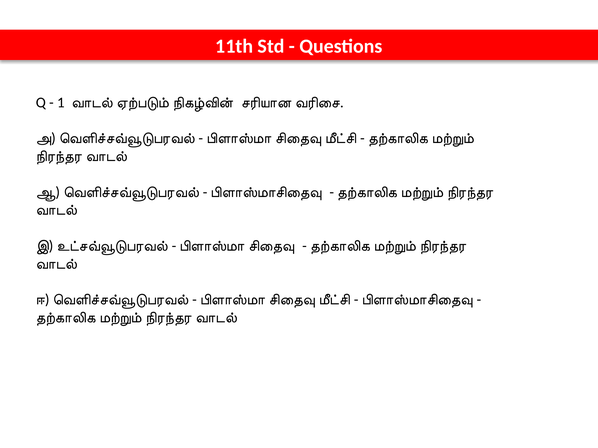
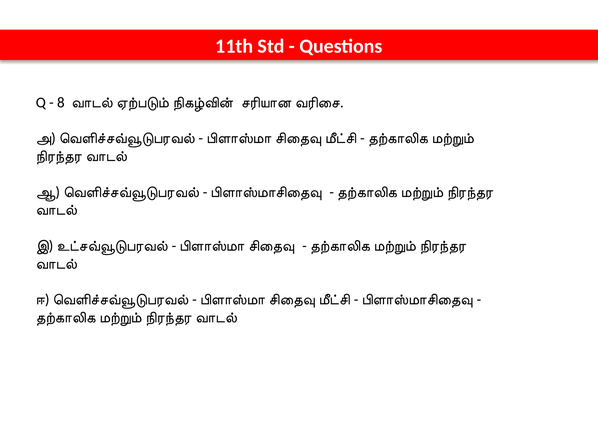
1: 1 -> 8 (61, 103)
